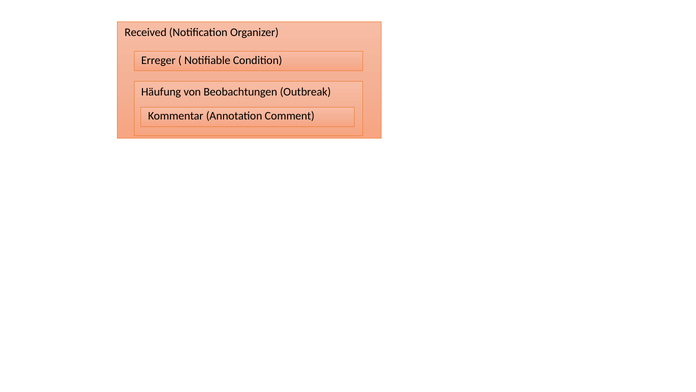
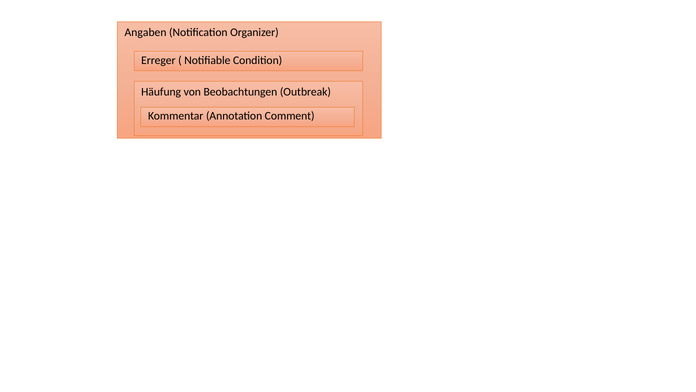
Received: Received -> Angaben (146, 32)
